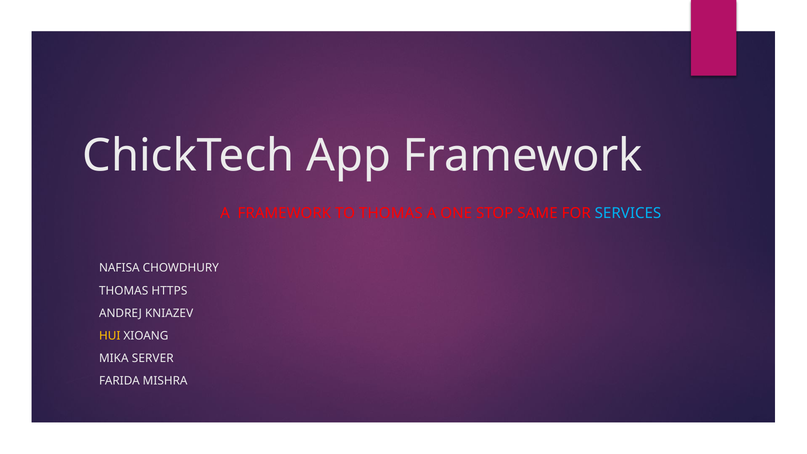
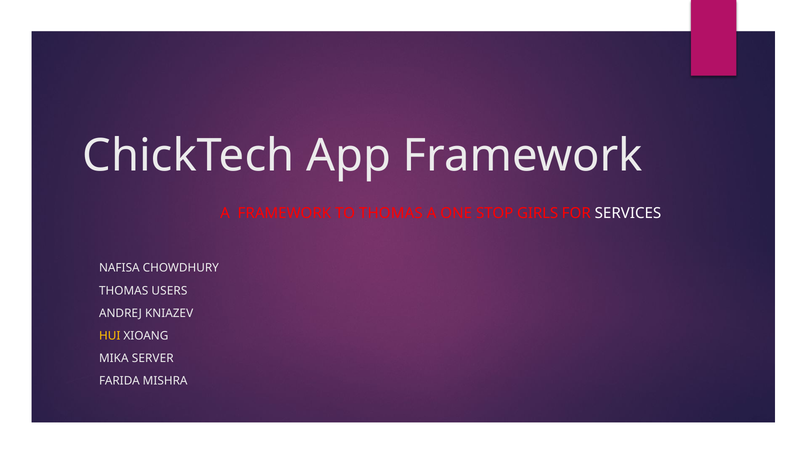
SAME: SAME -> GIRLS (538, 213)
SERVICES colour: light blue -> white (628, 213)
HTTPS: HTTPS -> USERS (169, 291)
